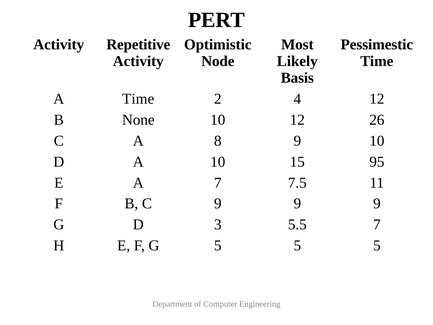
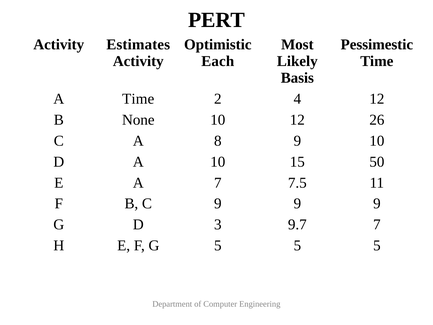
Repetitive: Repetitive -> Estimates (138, 45)
Node: Node -> Each (218, 61)
95: 95 -> 50 (377, 162)
5.5: 5.5 -> 9.7 (297, 224)
